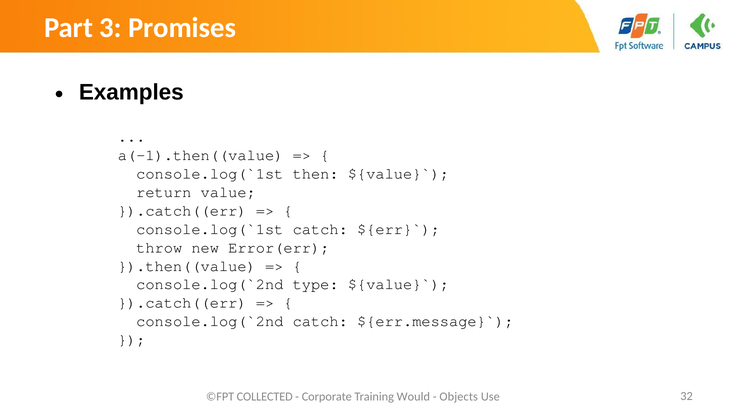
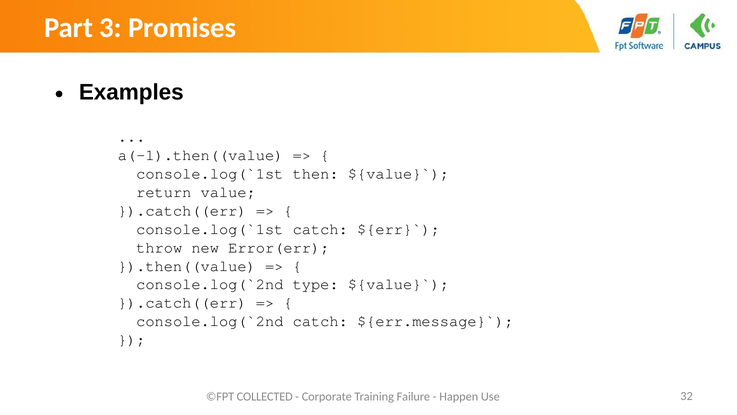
Would: Would -> Failure (413, 396)
Objects: Objects -> Happen (459, 396)
